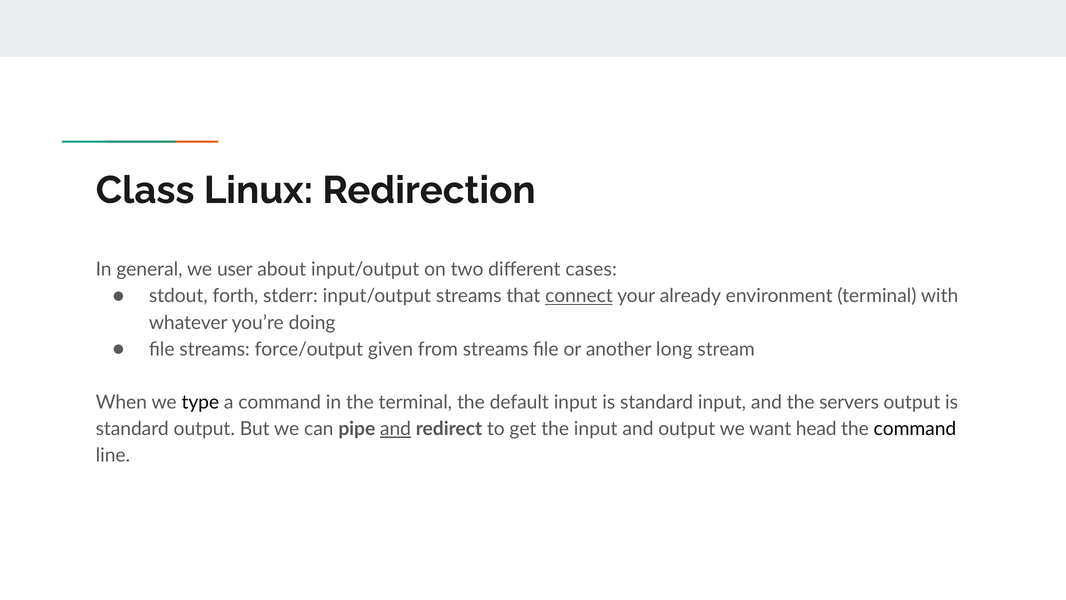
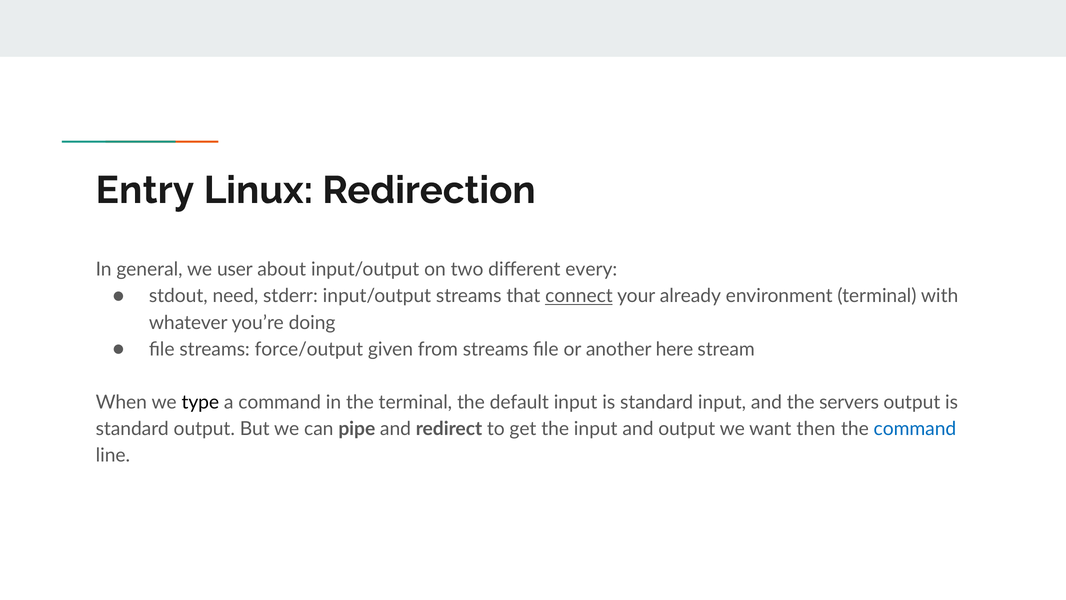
Class: Class -> Entry (145, 190)
cases: cases -> every (591, 269)
forth: forth -> need (235, 296)
long: long -> here (674, 349)
and underline: present -> none (395, 429)
head: head -> then (816, 429)
command colour: black -> blue (915, 429)
